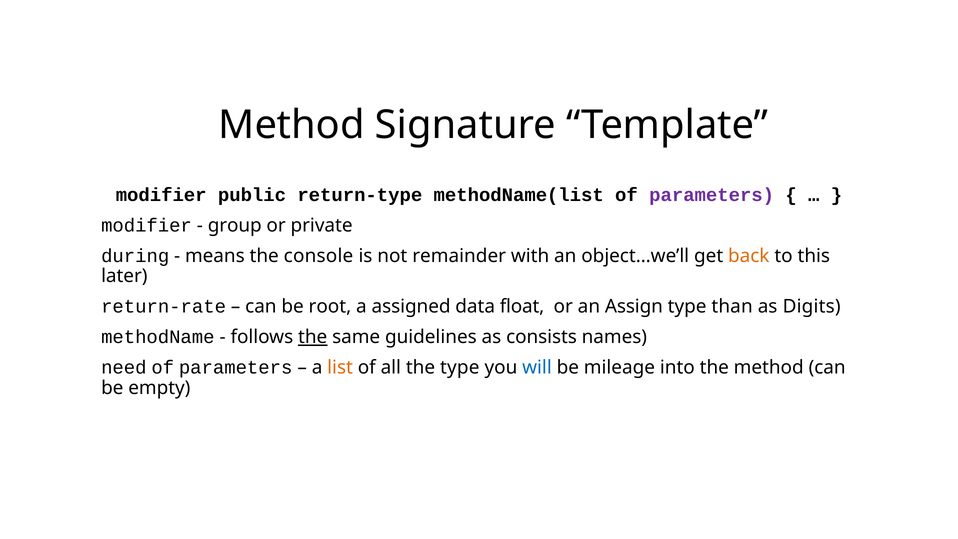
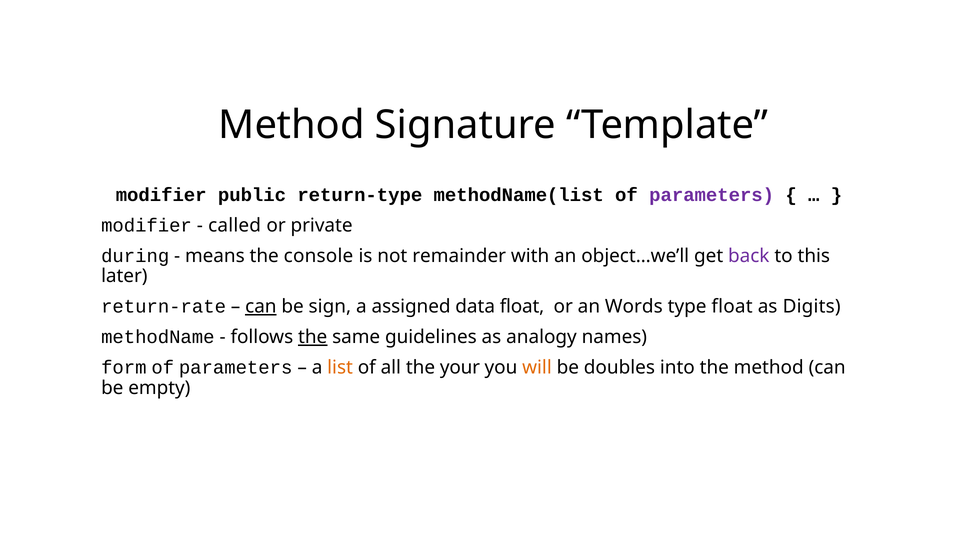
group: group -> called (235, 225)
back colour: orange -> purple (749, 256)
can underline: none -> present (261, 307)
root: root -> sign (330, 307)
Assign: Assign -> Words (634, 307)
type than: than -> float (732, 307)
consists: consists -> analogy (541, 337)
need: need -> form (124, 367)
the type: type -> your (460, 367)
will colour: blue -> orange (537, 367)
mileage: mileage -> doubles (619, 367)
